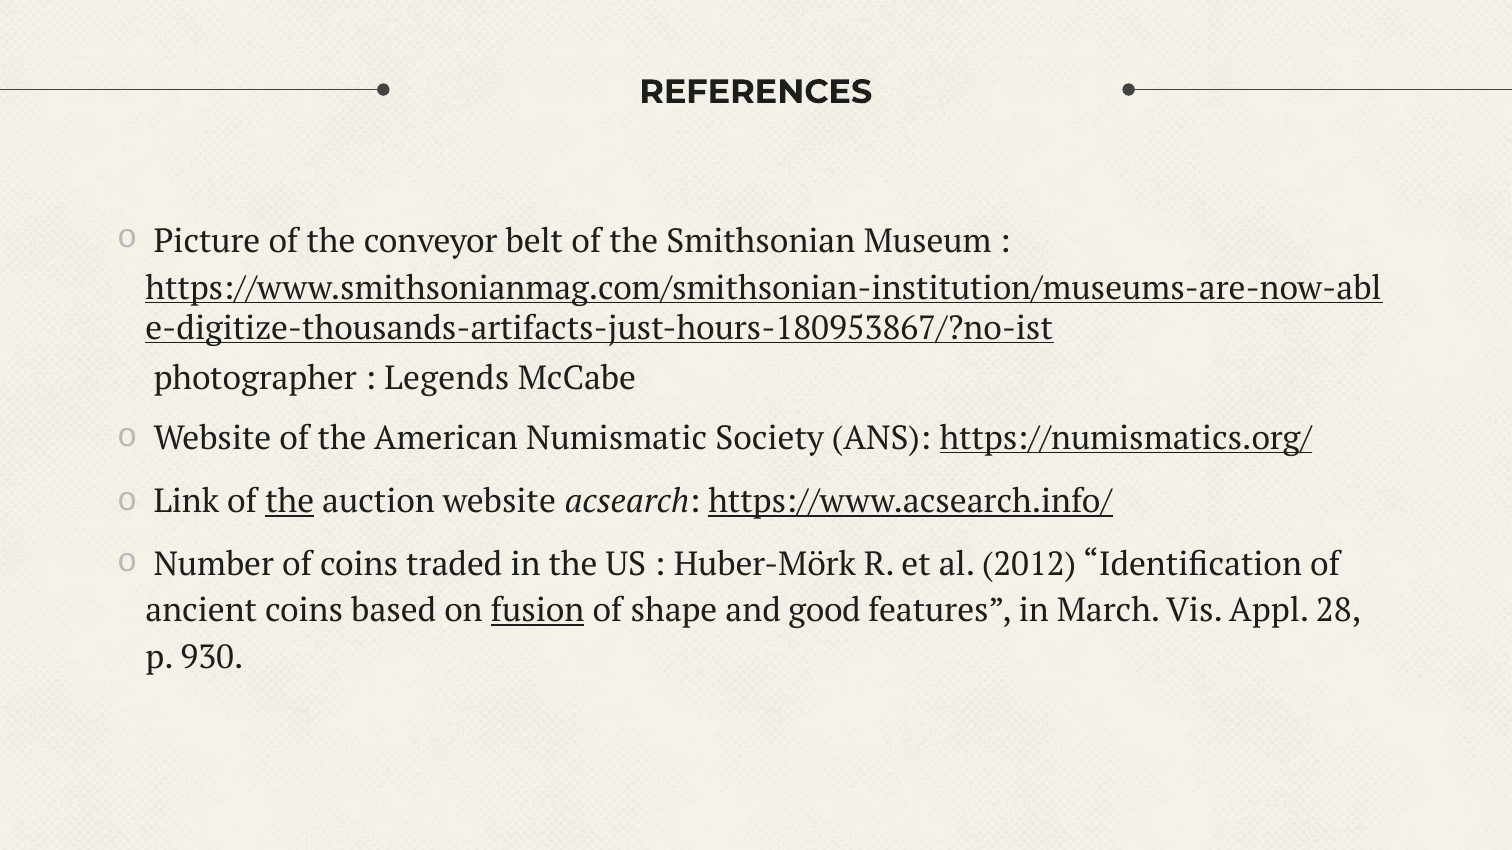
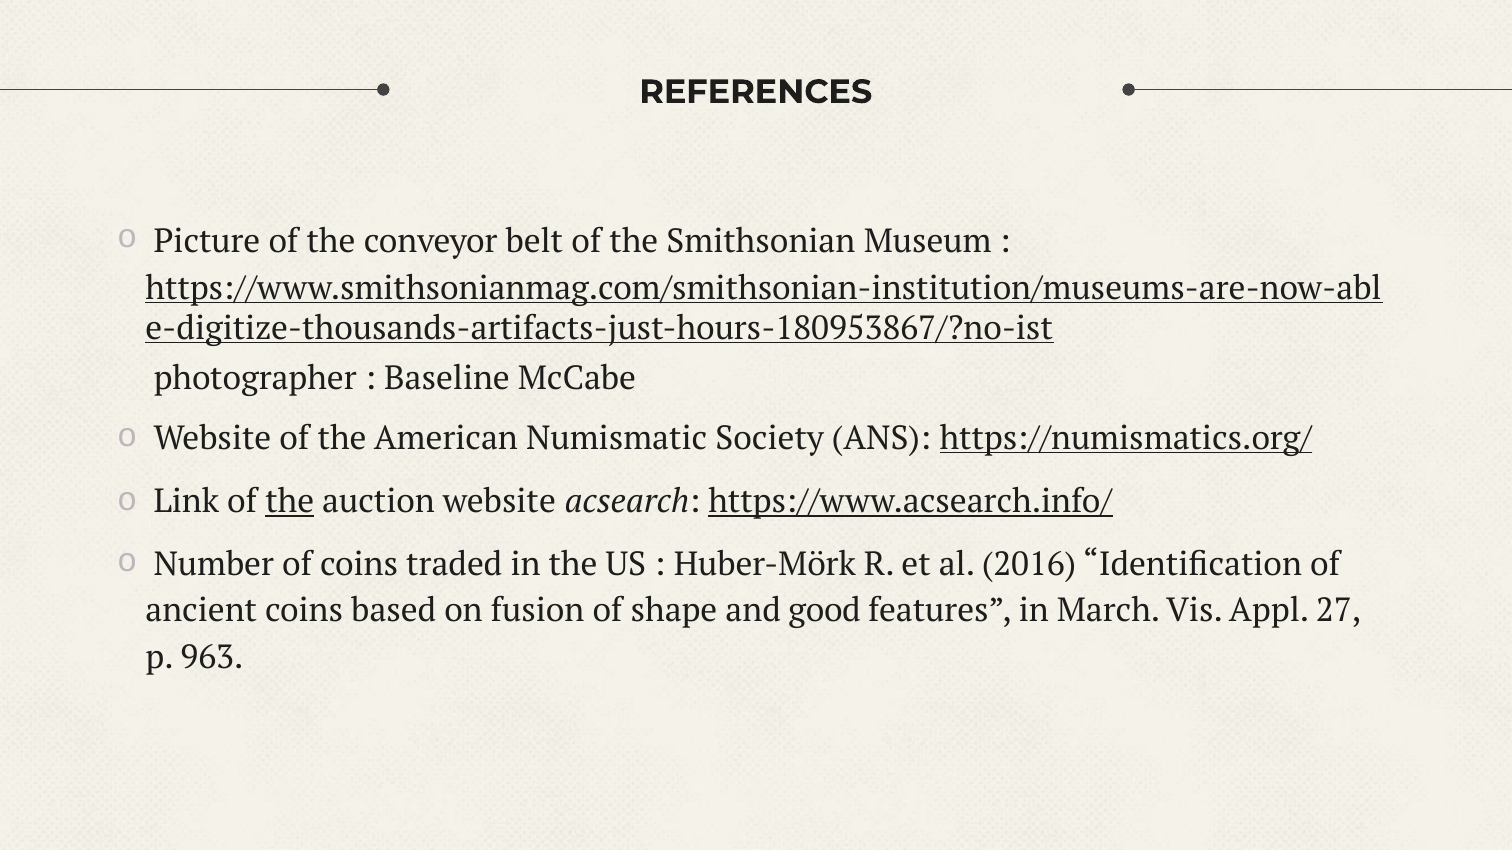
Legends: Legends -> Baseline (447, 379)
2012: 2012 -> 2016 (1029, 565)
fusion underline: present -> none (538, 611)
28: 28 -> 27 (1339, 611)
930: 930 -> 963 (212, 657)
